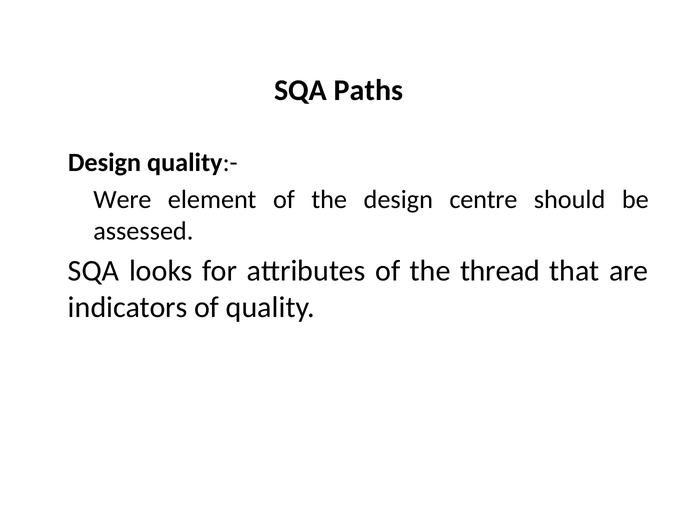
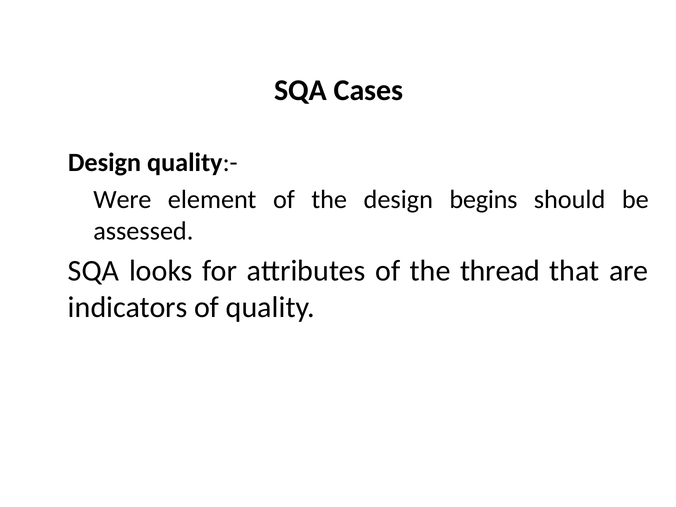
Paths: Paths -> Cases (369, 90)
centre: centre -> begins (483, 199)
